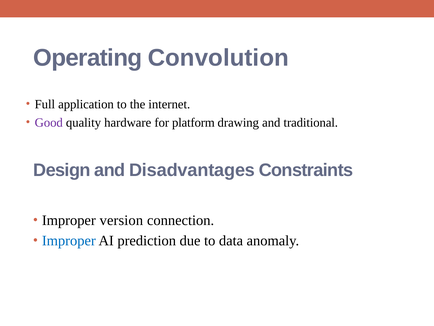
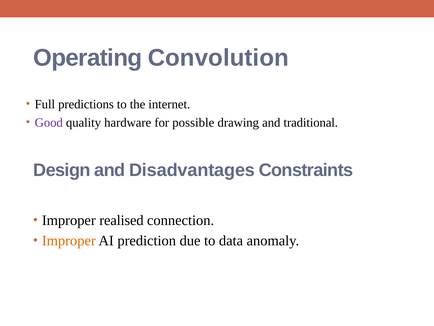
application: application -> predictions (86, 104)
platform: platform -> possible (193, 123)
version: version -> realised (121, 220)
Improper colour: blue -> orange (69, 240)
